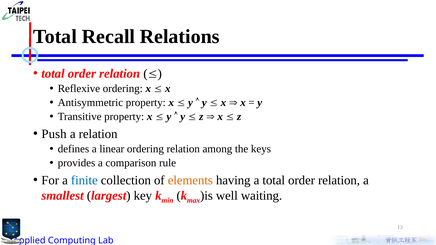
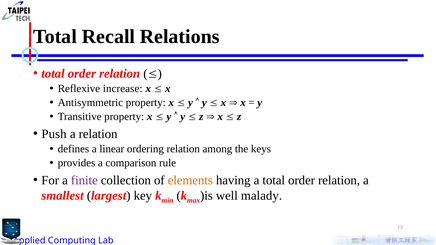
Reflexive ordering: ordering -> increase (123, 89)
finite colour: blue -> purple (84, 180)
waiting: waiting -> malady (262, 196)
